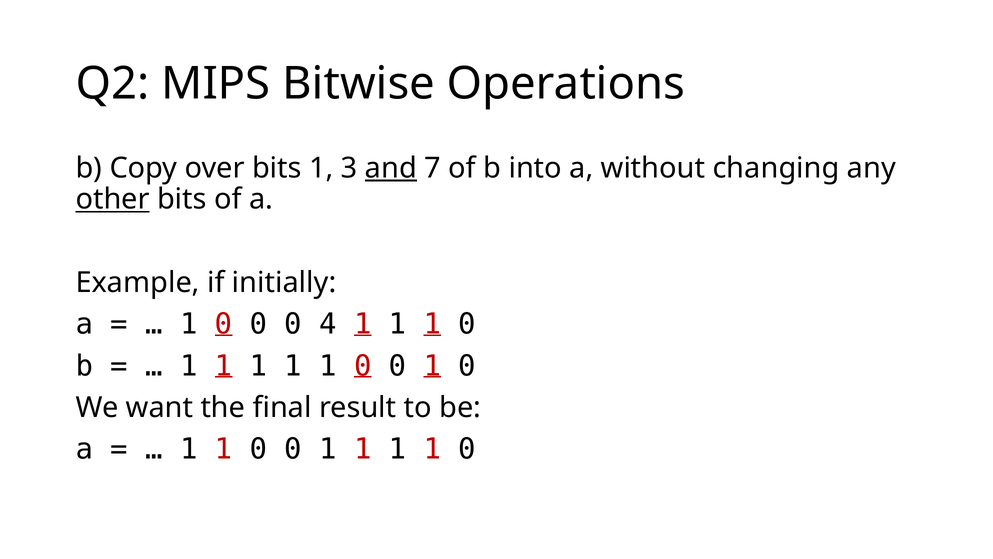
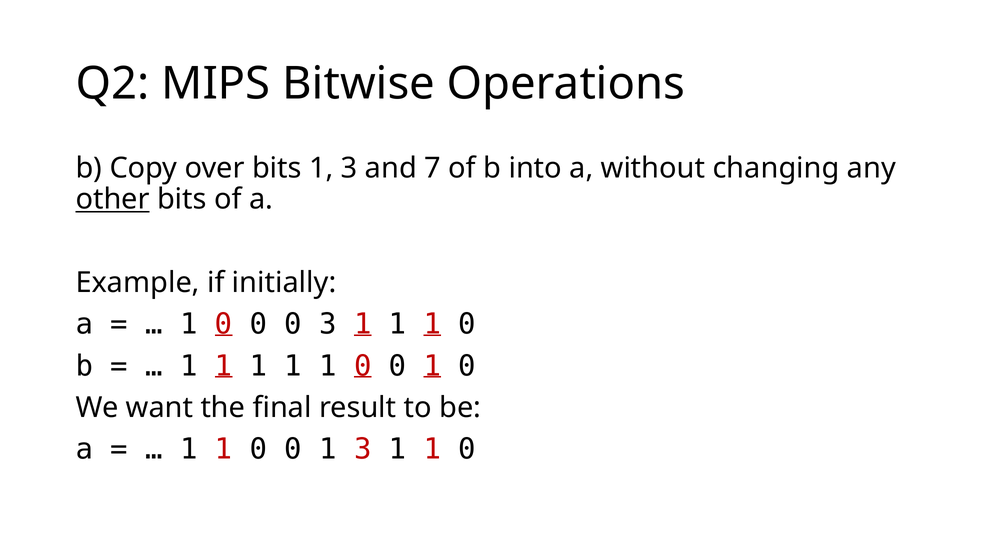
and underline: present -> none (391, 168)
0 4: 4 -> 3 (328, 324)
0 1 1: 1 -> 3 (363, 449)
